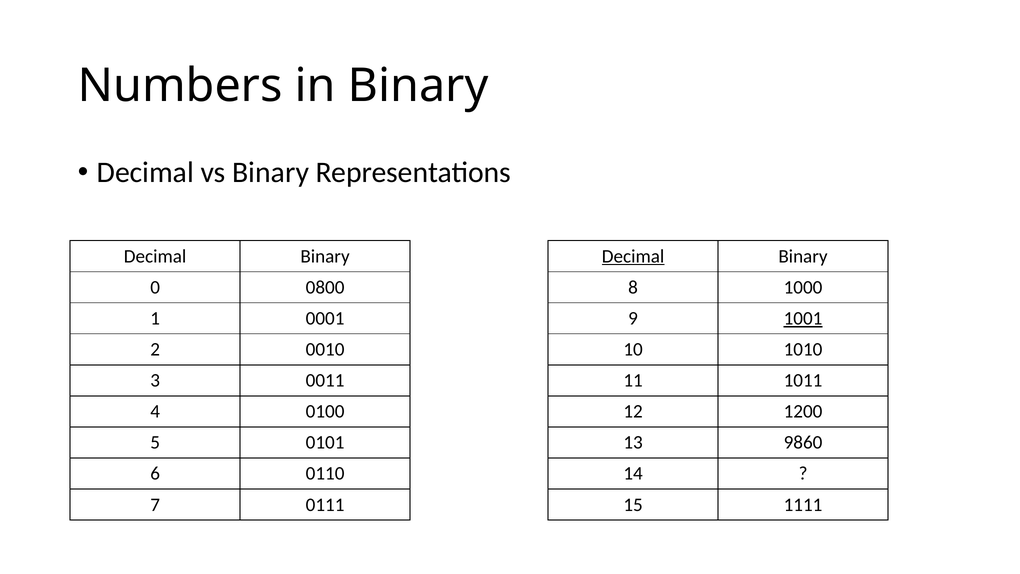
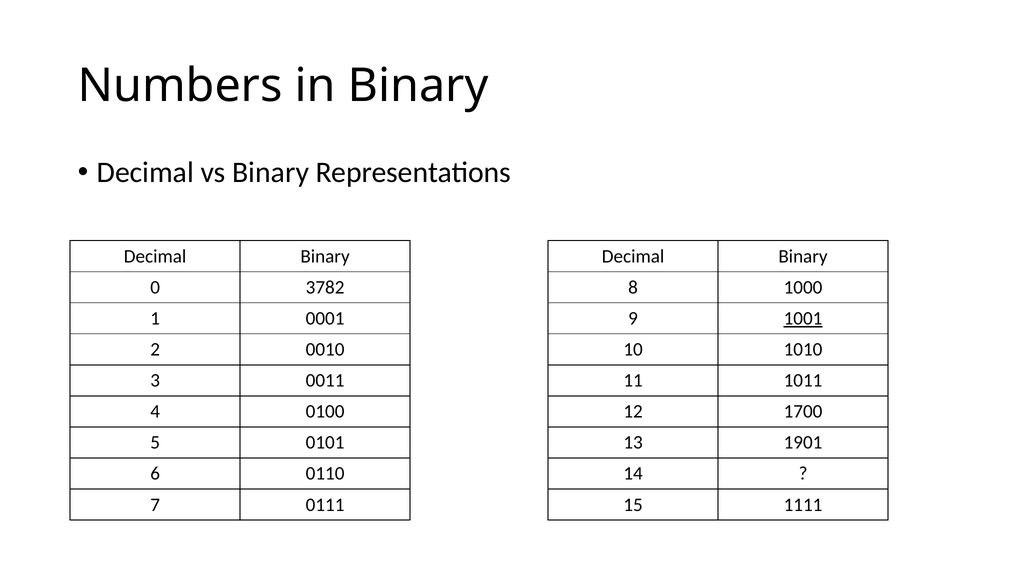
Decimal underline: present -> none (633, 256)
0800: 0800 -> 3782 (325, 287)
1200: 1200 -> 1700 (803, 411)
9860: 9860 -> 1901 (803, 442)
